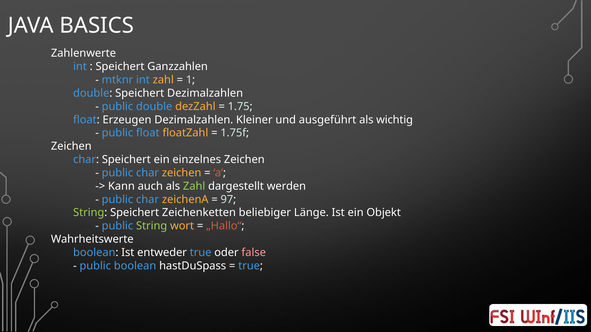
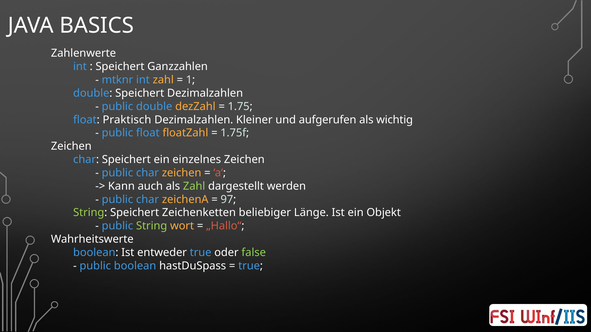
Erzeugen: Erzeugen -> Praktisch (127, 120)
ausgeführt: ausgeführt -> aufgerufen (328, 120)
false colour: pink -> light green (254, 253)
